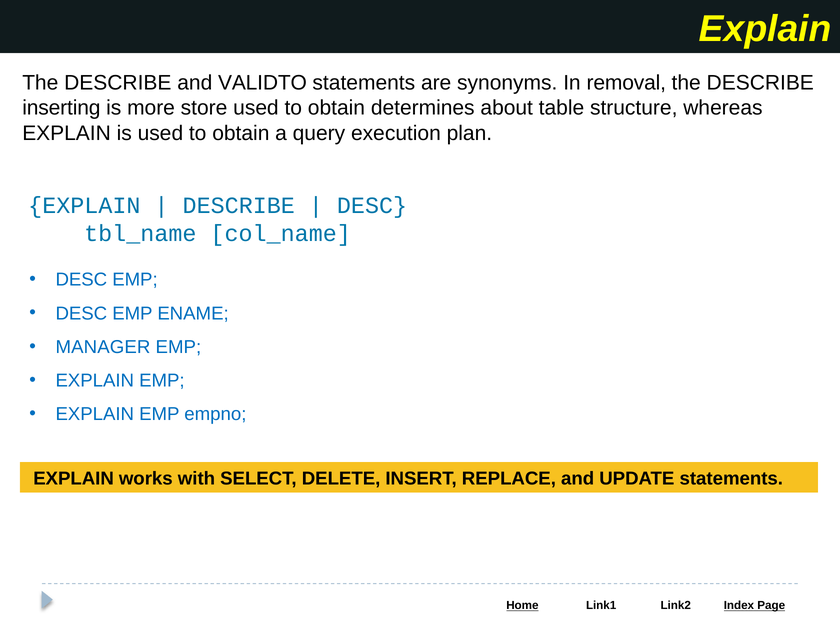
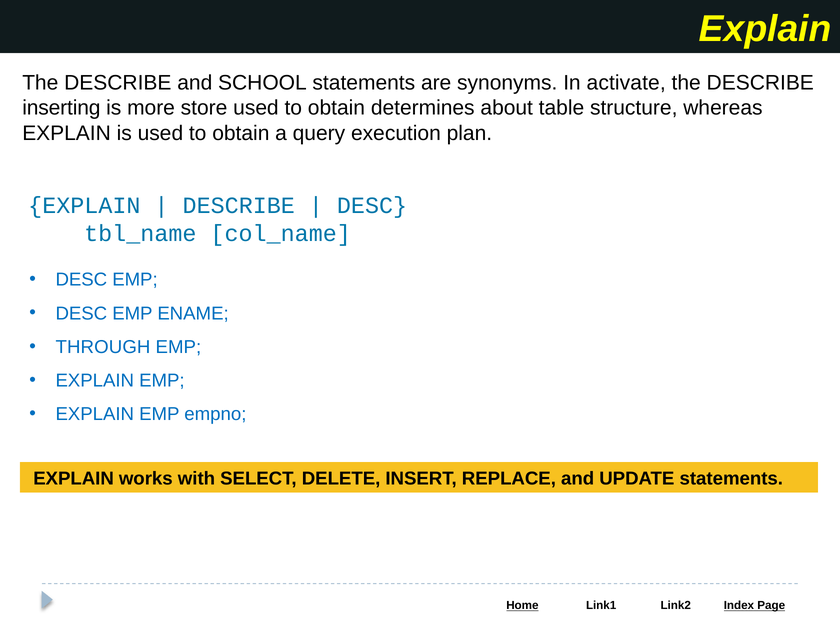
VALIDTO: VALIDTO -> SCHOOL (262, 83)
removal: removal -> activate (626, 83)
MANAGER: MANAGER -> THROUGH (103, 347)
